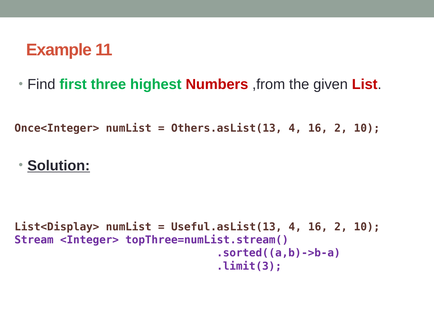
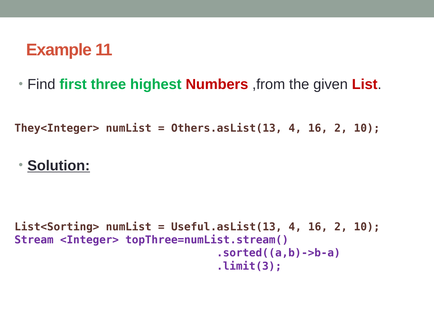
Once<Integer>: Once<Integer> -> They<Integer> (57, 128)
List<Display>: List<Display> -> List<Sorting> (57, 227)
